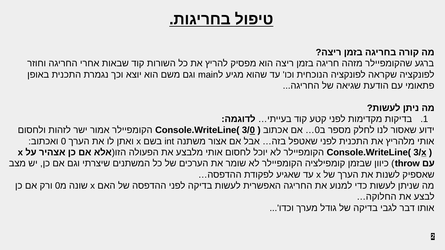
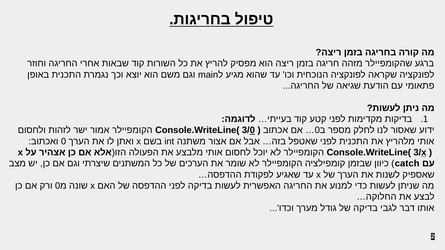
throw: throw -> catch (407, 164)
